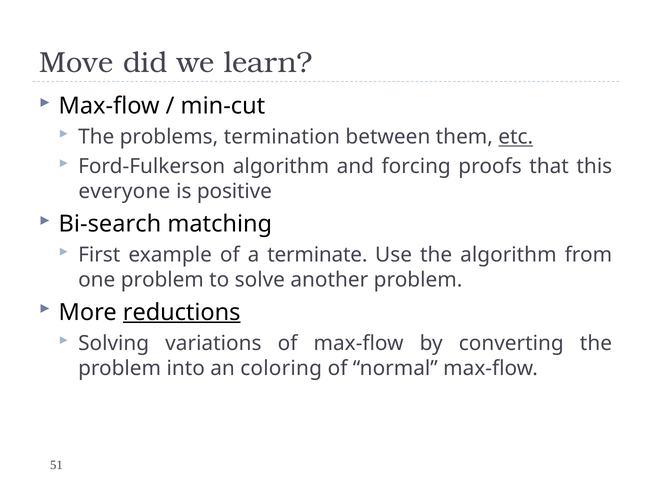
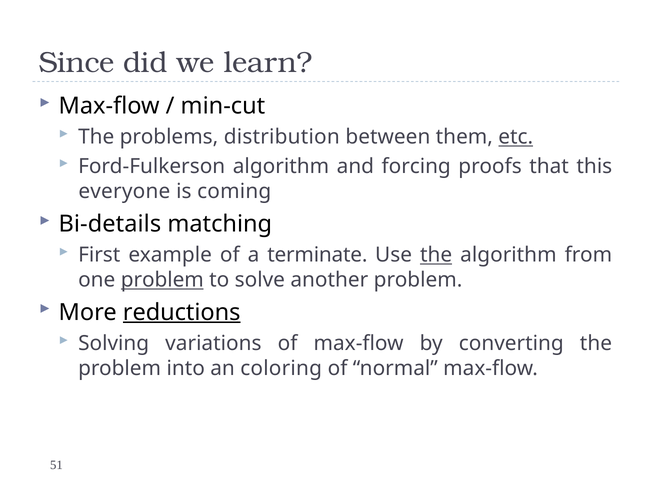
Move: Move -> Since (77, 63)
termination: termination -> distribution (282, 137)
positive: positive -> coming (234, 192)
Bi-search: Bi-search -> Bi-details (110, 224)
the underline: none -> present (436, 255)
problem underline: none -> present (162, 280)
